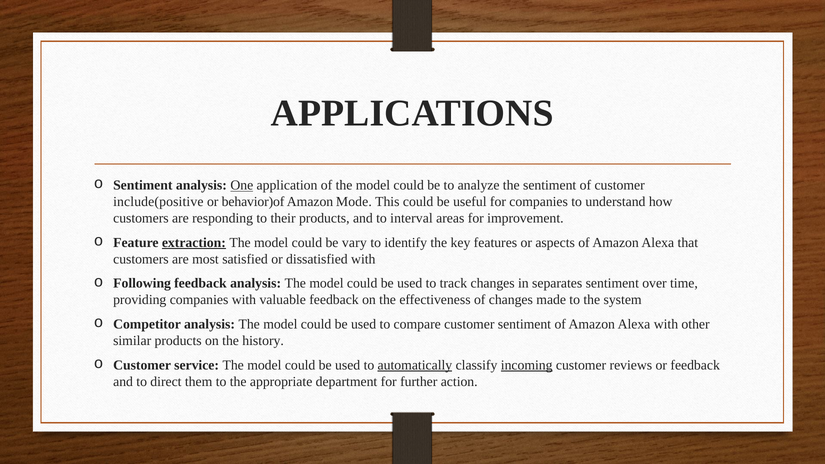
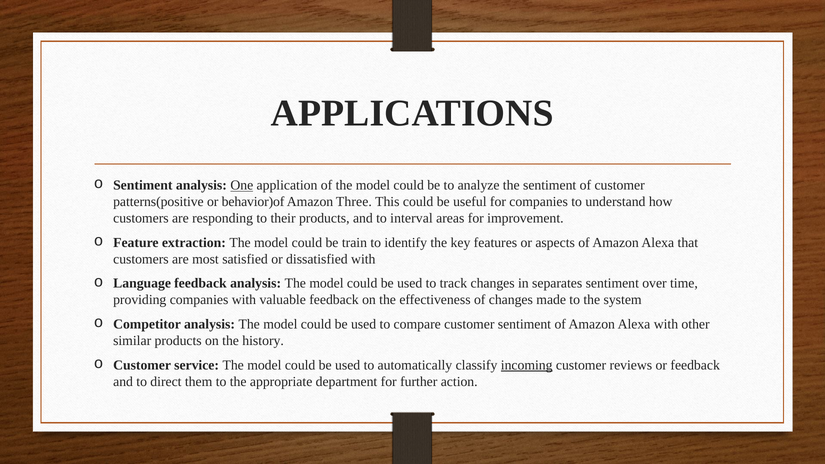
include(positive: include(positive -> patterns(positive (158, 202)
Mode: Mode -> Three (354, 202)
extraction underline: present -> none (194, 243)
vary: vary -> train (354, 243)
Following: Following -> Language (142, 283)
automatically underline: present -> none (415, 365)
